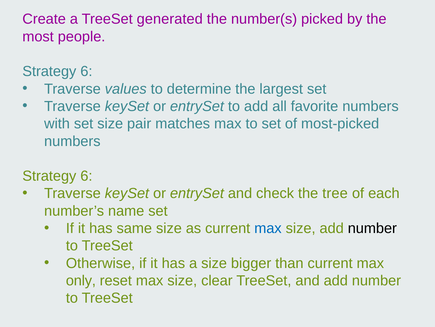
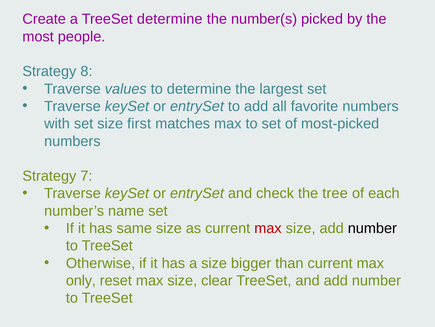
TreeSet generated: generated -> determine (170, 19)
6: 6 -> 8 (86, 71)
pair: pair -> first (139, 123)
6: 6 -> 7 (86, 176)
max colour: blue -> red (268, 228)
